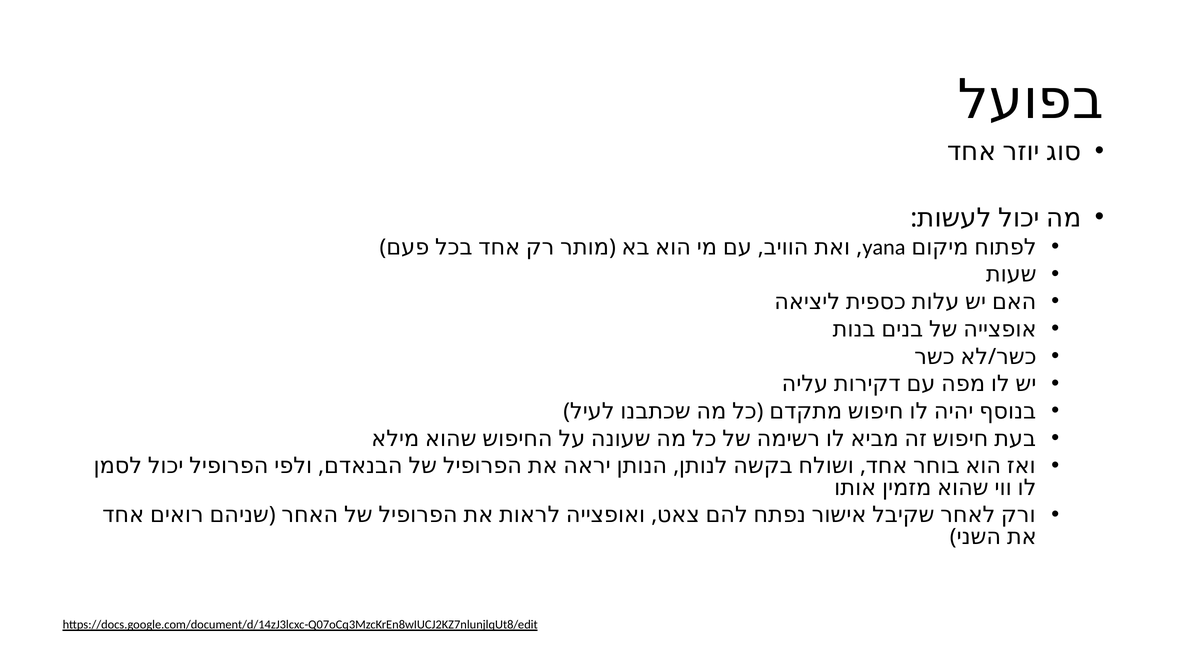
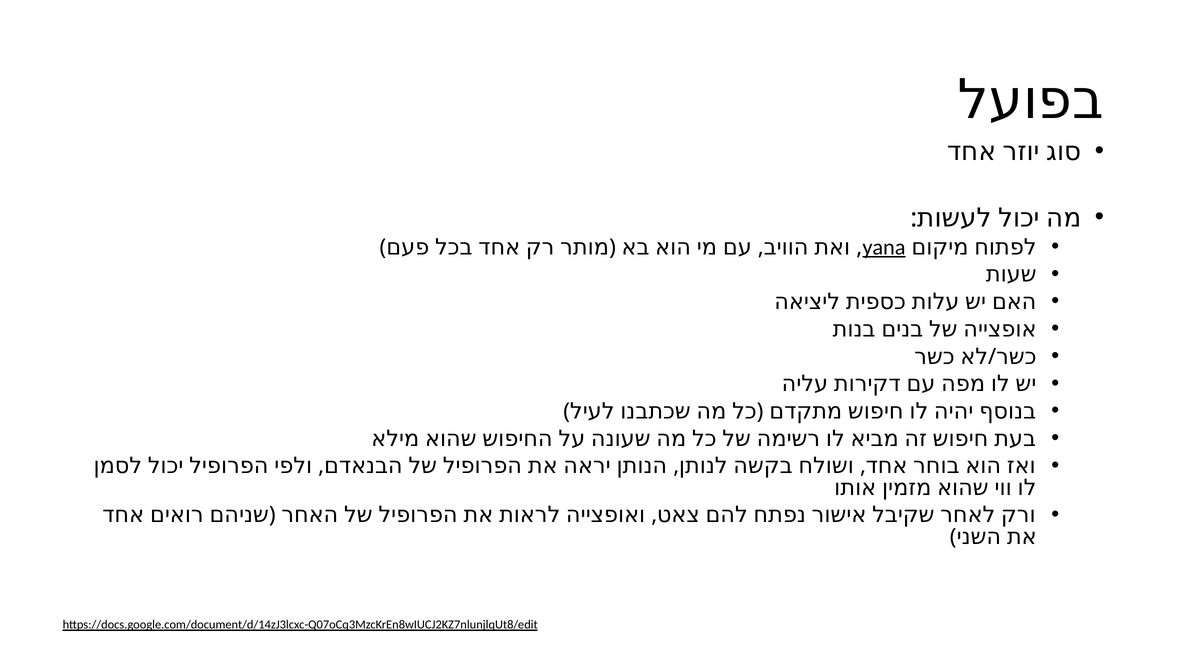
yana underline: none -> present (884, 247)
